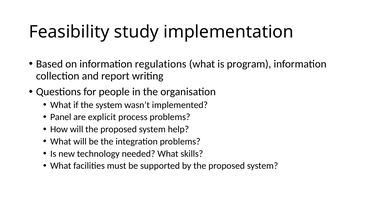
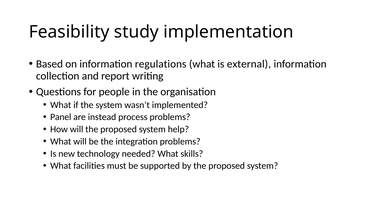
program: program -> external (249, 64)
explicit: explicit -> instead (102, 117)
